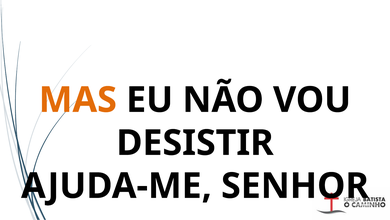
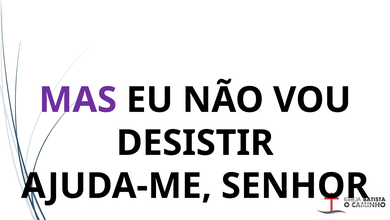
MAS colour: orange -> purple (78, 100)
